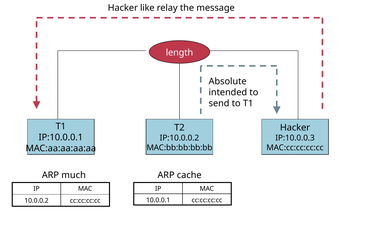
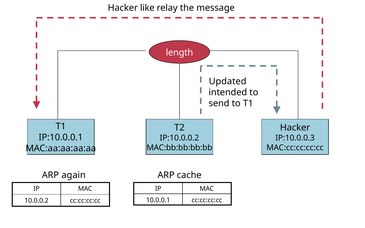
Absolute: Absolute -> Updated (228, 81)
much: much -> again (74, 175)
